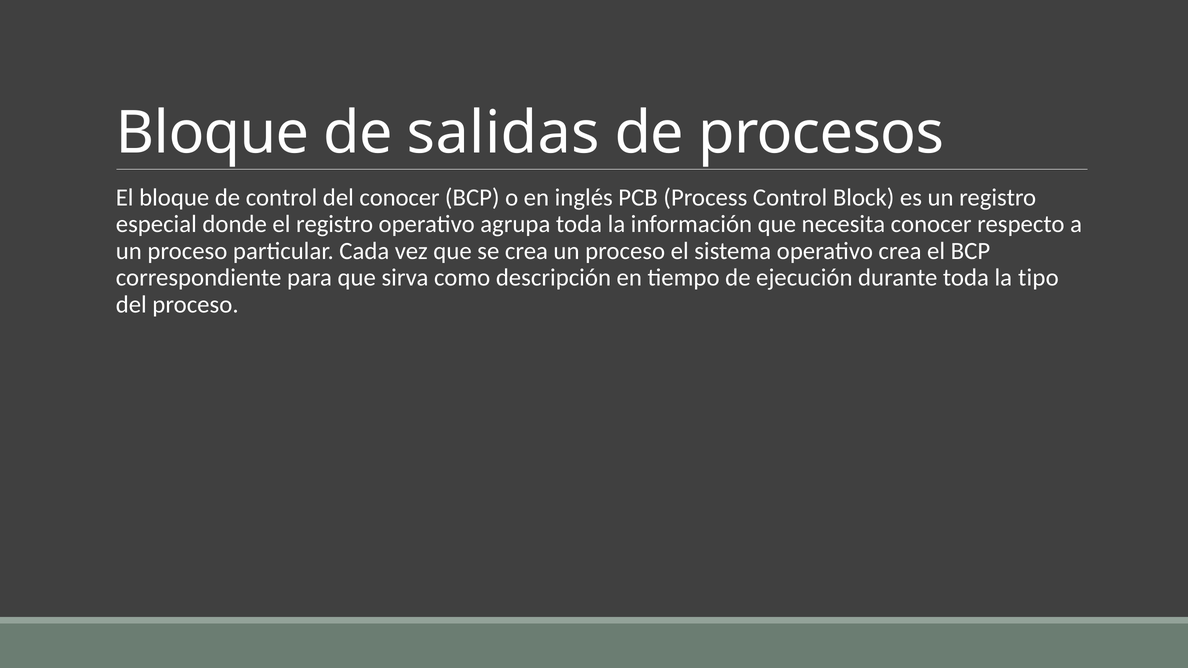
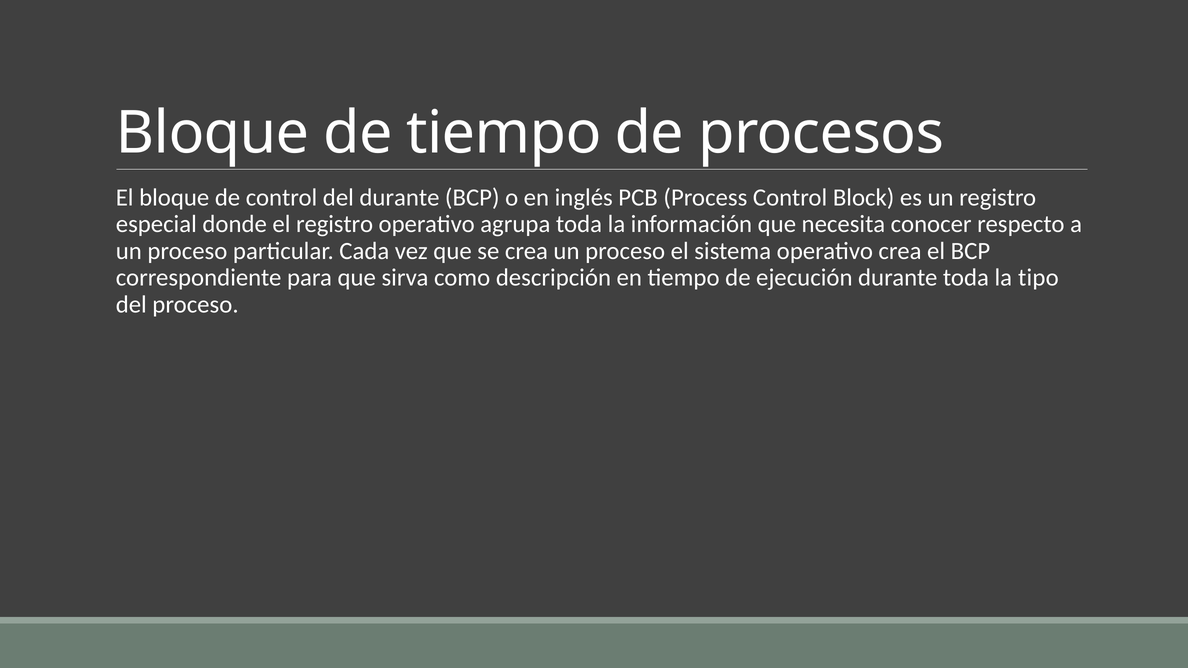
de salidas: salidas -> tiempo (504, 133)
del conocer: conocer -> durante (399, 198)
